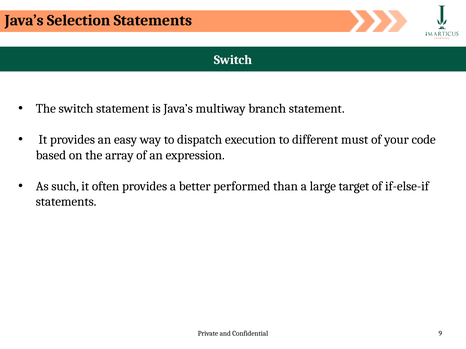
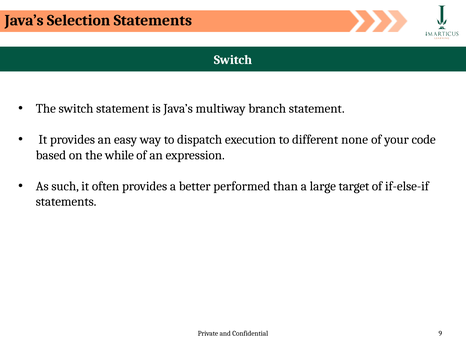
must: must -> none (355, 140)
array: array -> while (119, 155)
